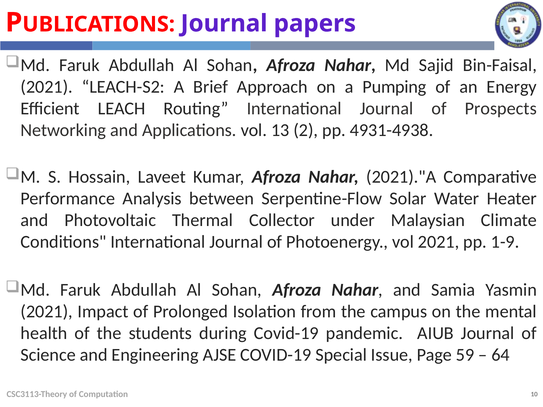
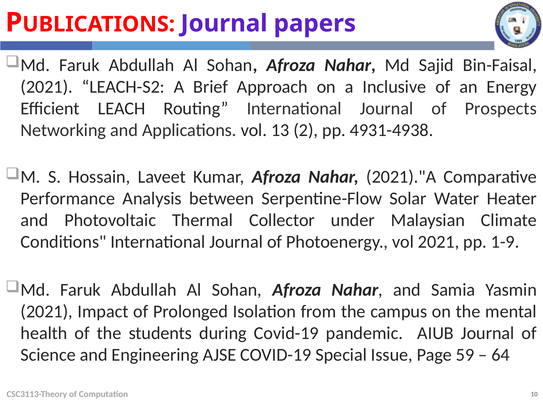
Pumping: Pumping -> Inclusive (394, 87)
